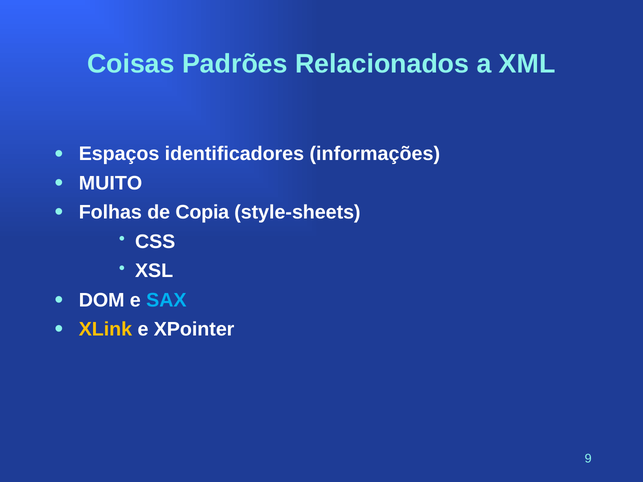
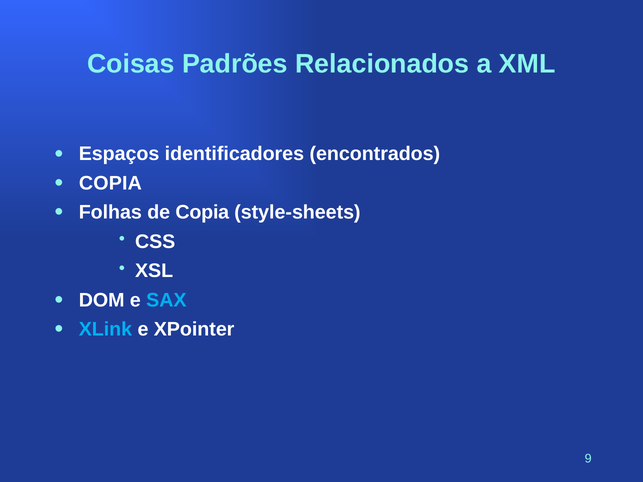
informações: informações -> encontrados (375, 154)
MUITO: MUITO -> COPIA (110, 183)
XLink colour: yellow -> light blue (105, 330)
